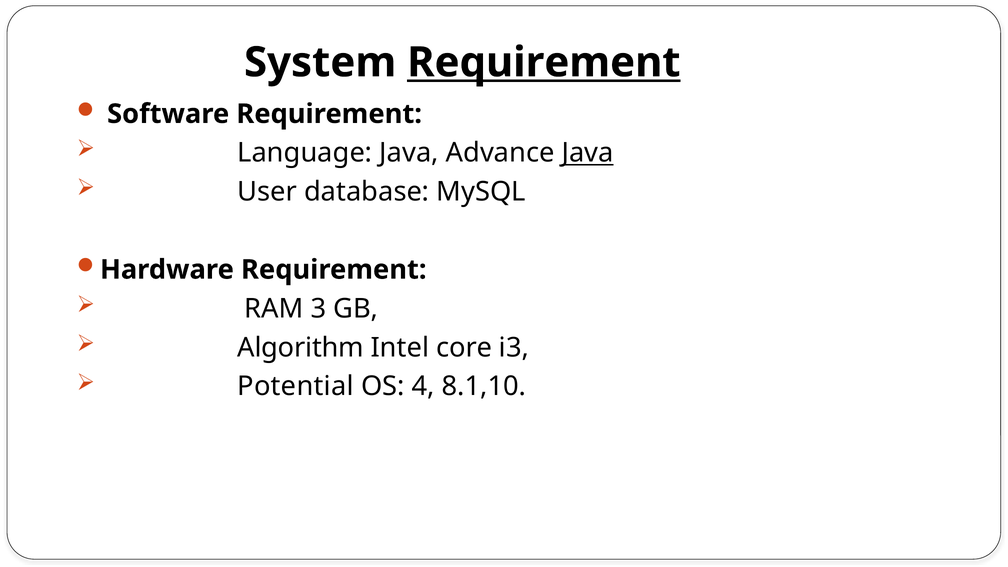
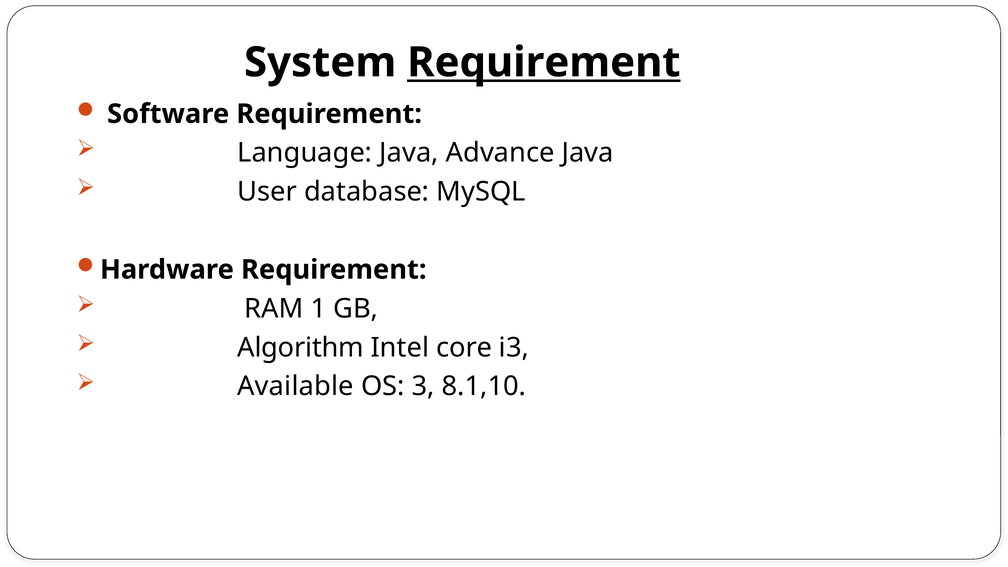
Java underline: present -> none (588, 153)
3: 3 -> 1 (318, 309)
Potential: Potential -> Available (296, 386)
4: 4 -> 3 (423, 386)
